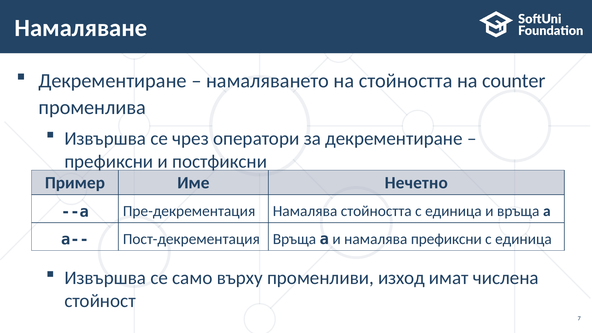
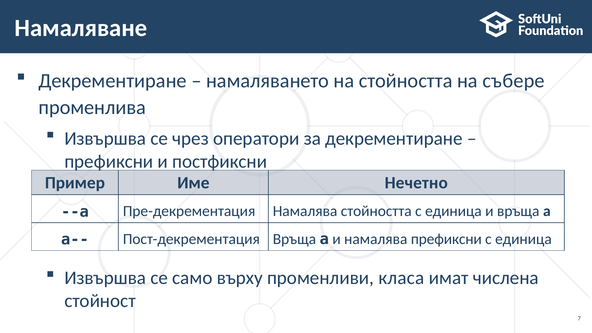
counter: counter -> събере (514, 81)
изход: изход -> класа (401, 278)
